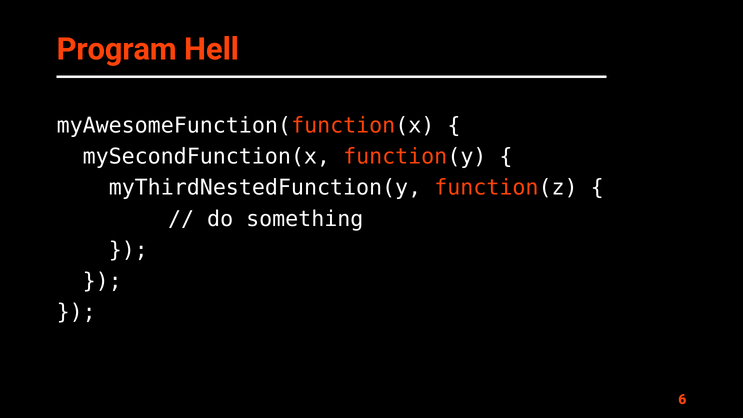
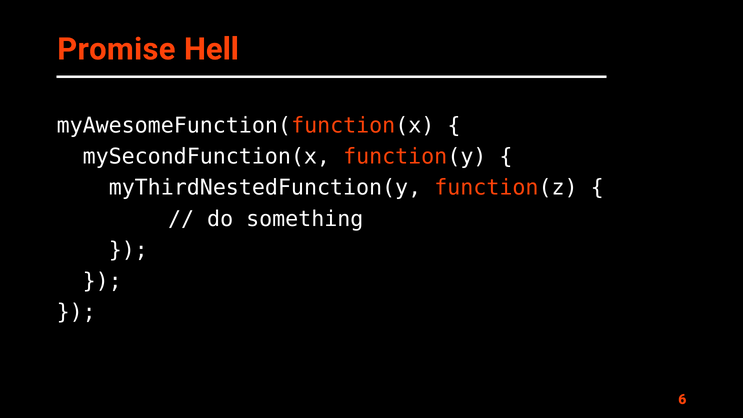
Program: Program -> Promise (116, 49)
